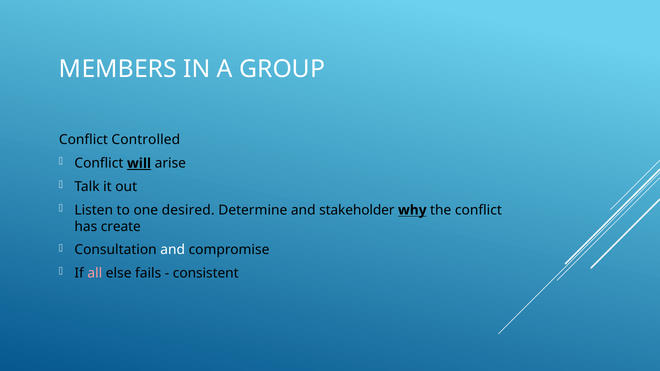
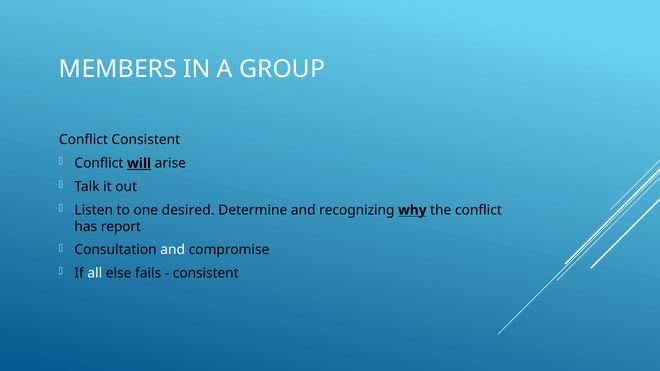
Conflict Controlled: Controlled -> Consistent (146, 140)
stakeholder: stakeholder -> recognizing (357, 210)
create: create -> report (121, 227)
all colour: pink -> white (95, 274)
